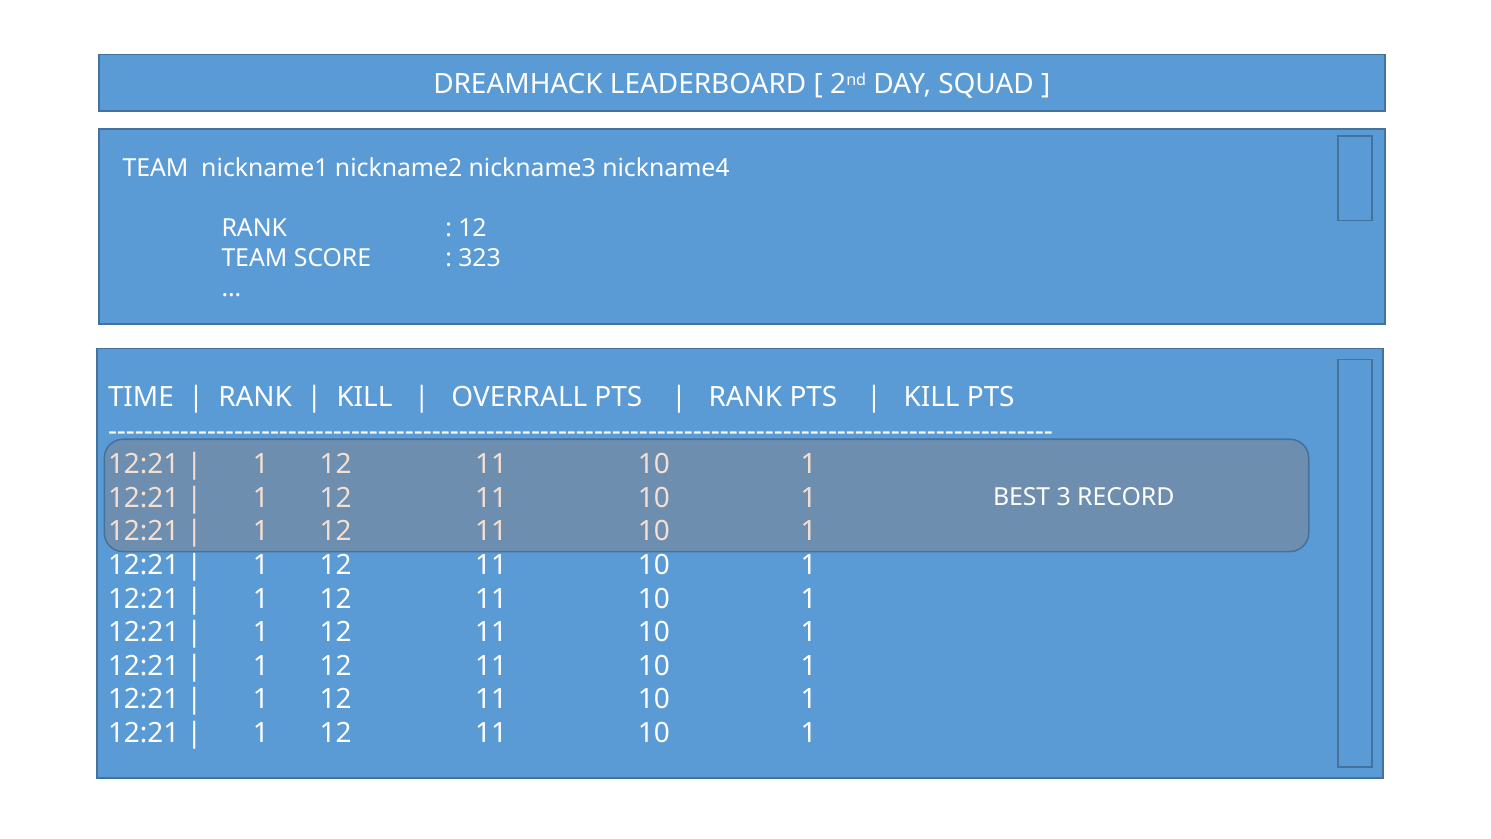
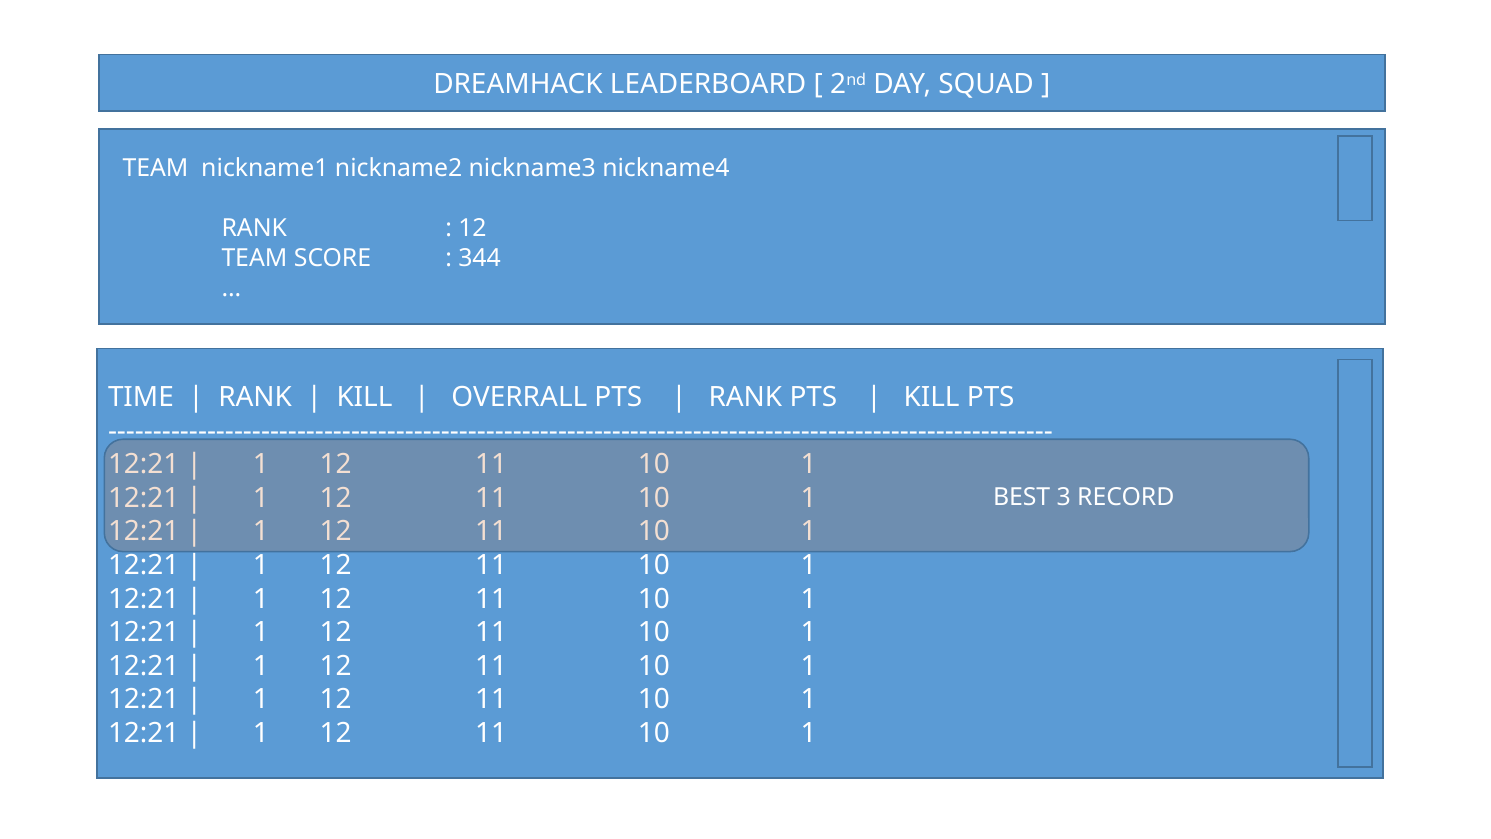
323: 323 -> 344 (480, 258)
